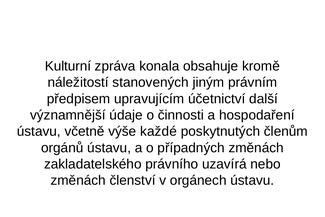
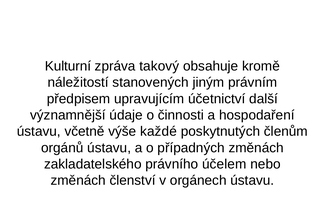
konala: konala -> takový (159, 66)
uzavírá: uzavírá -> účelem (224, 164)
